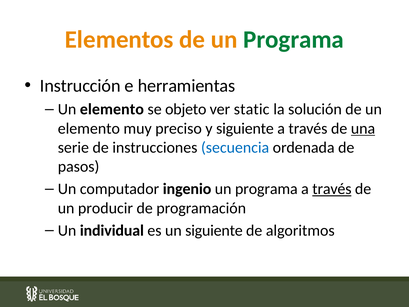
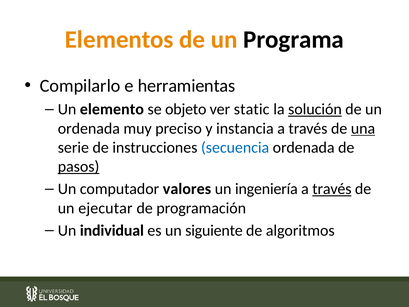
Programa colour: green -> black (294, 40)
Instrucción: Instrucción -> Compilarlo (80, 86)
solución underline: none -> present (315, 109)
elemento: elemento -> ordenada (89, 128)
y siguiente: siguiente -> instancia (245, 128)
pasos underline: none -> present (79, 167)
ingenio: ingenio -> valores (187, 189)
programa: programa -> ingeniería (266, 189)
producir: producir -> ejecutar (105, 208)
